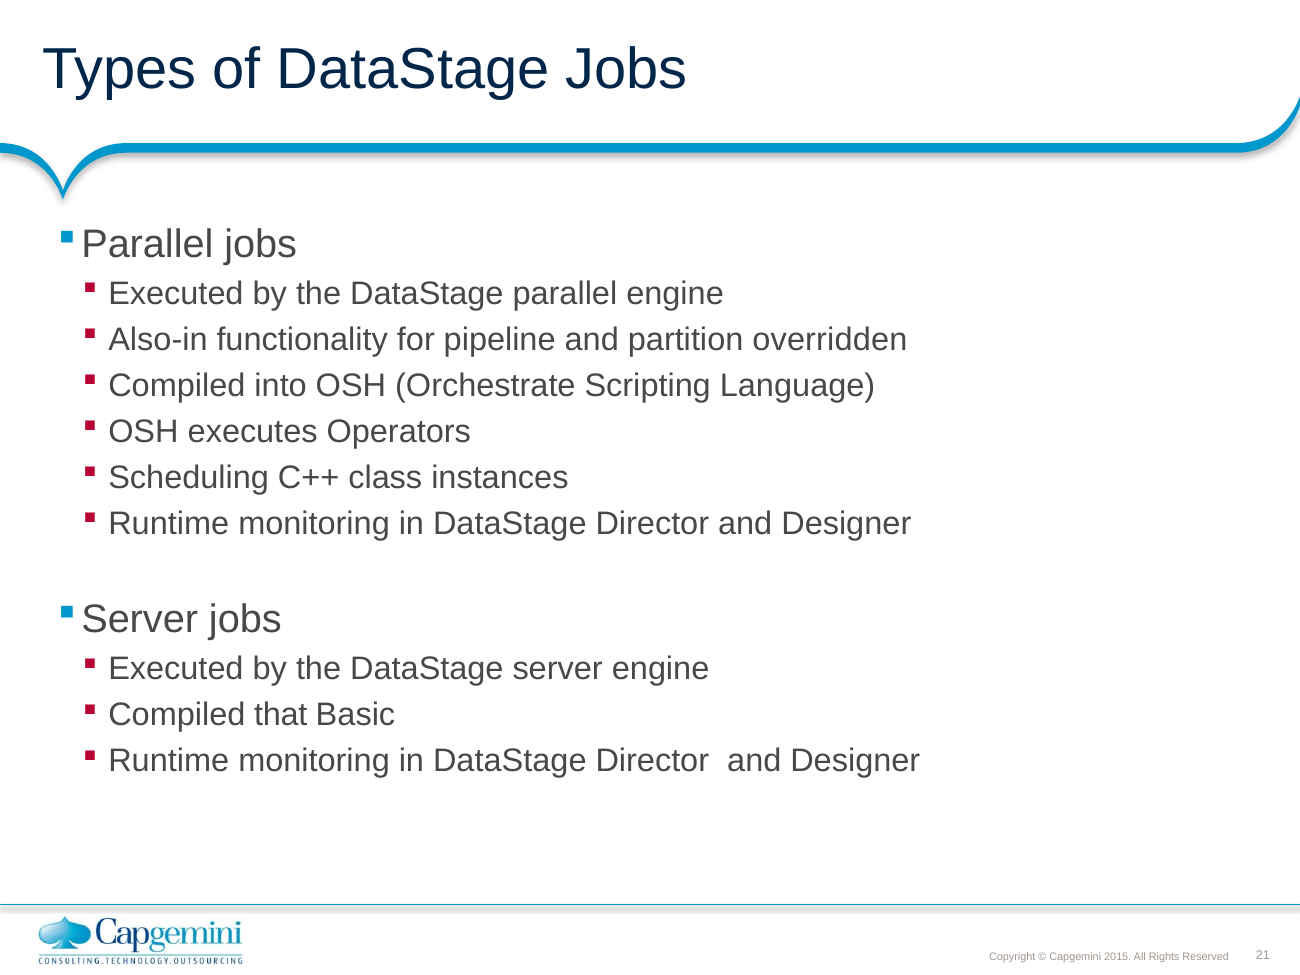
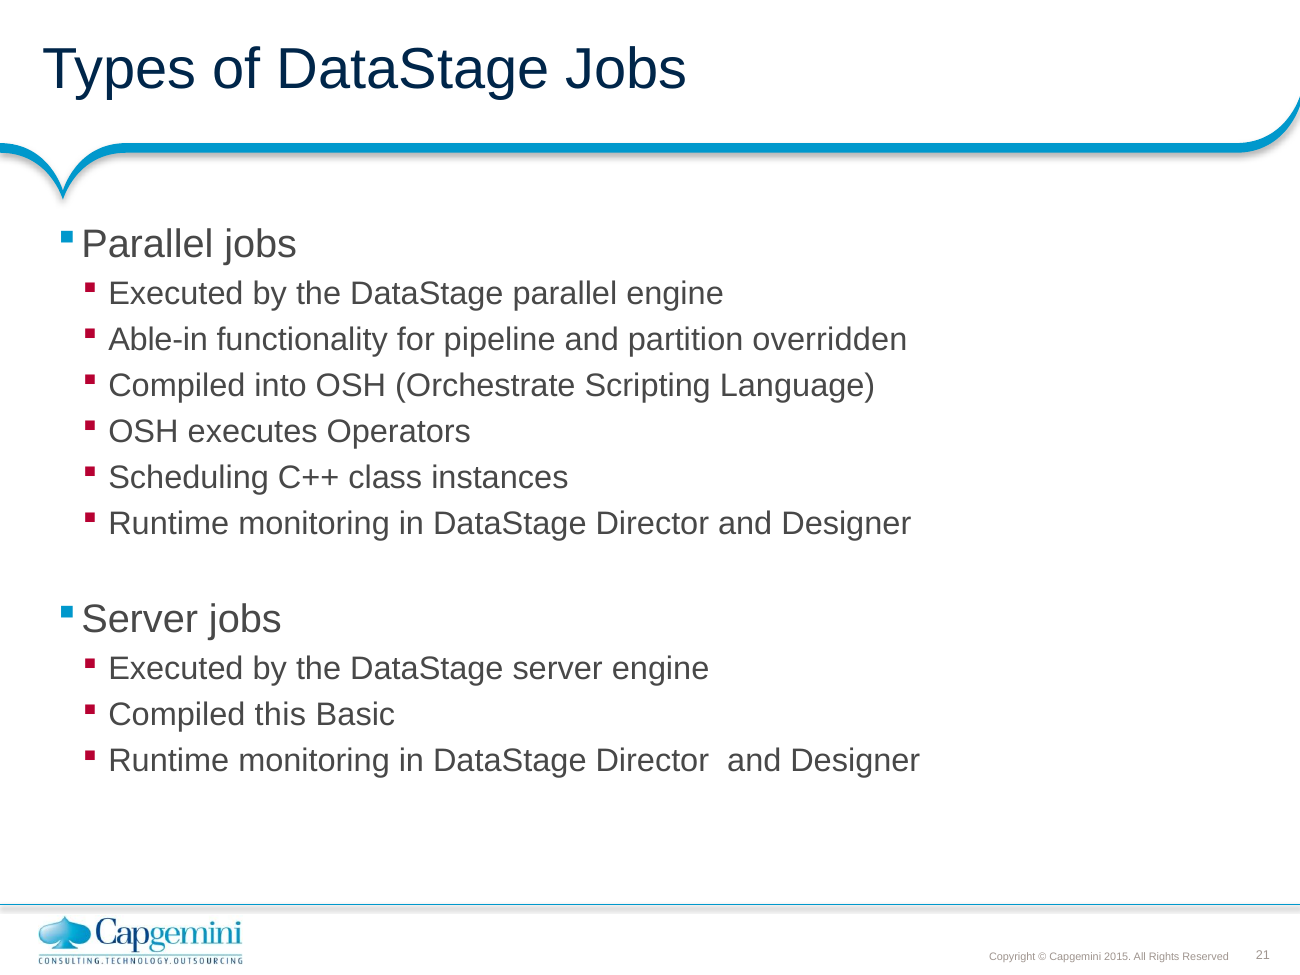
Also-in: Also-in -> Able-in (158, 340)
that: that -> this (280, 715)
